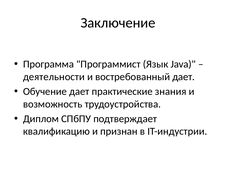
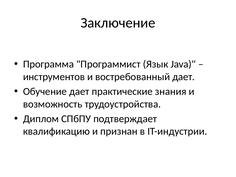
деятельности: деятельности -> инструментов (54, 77)
